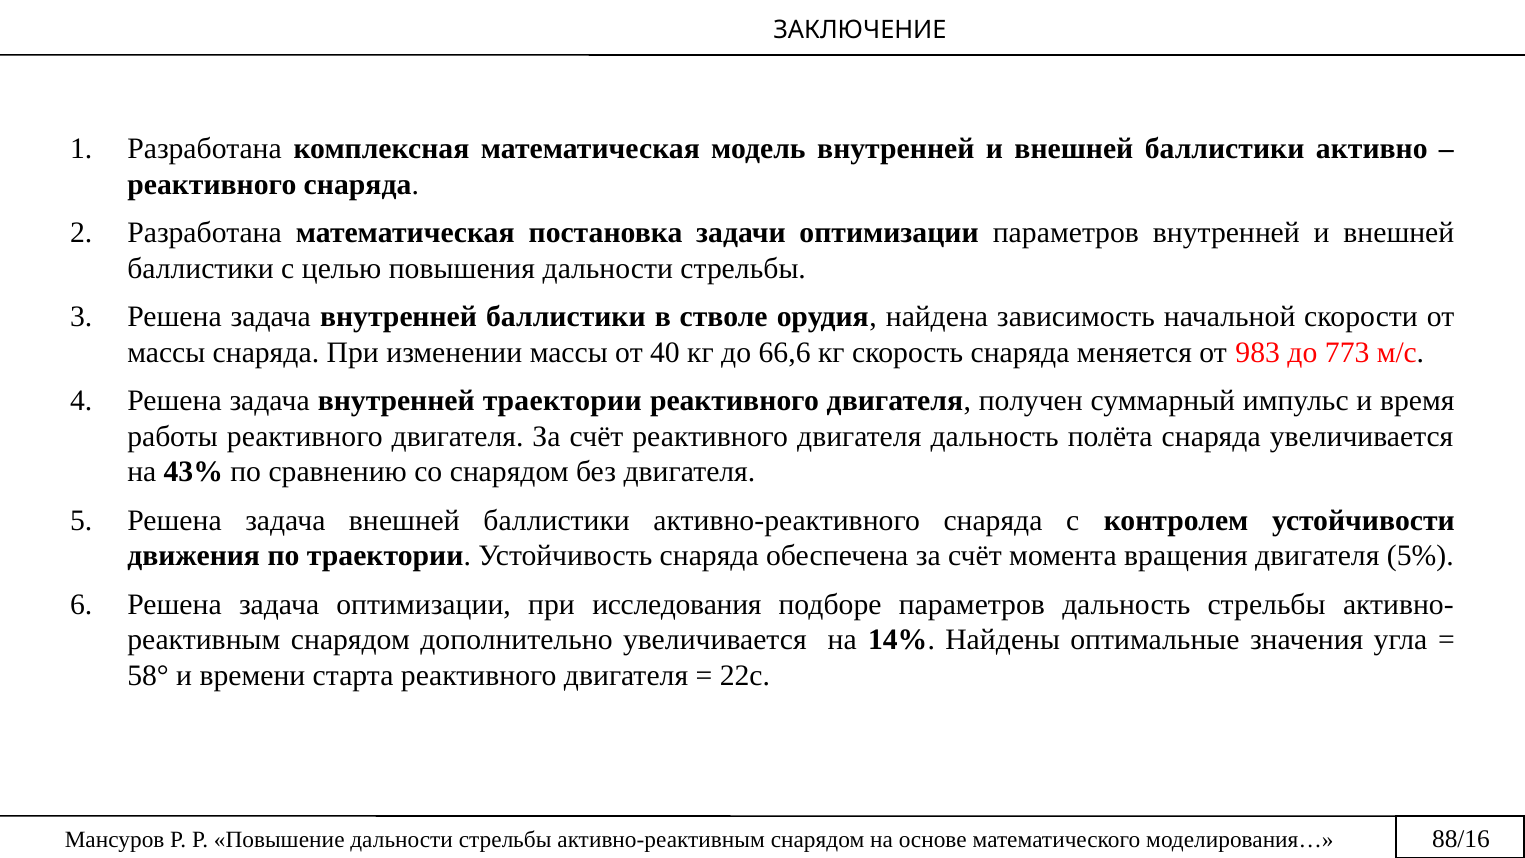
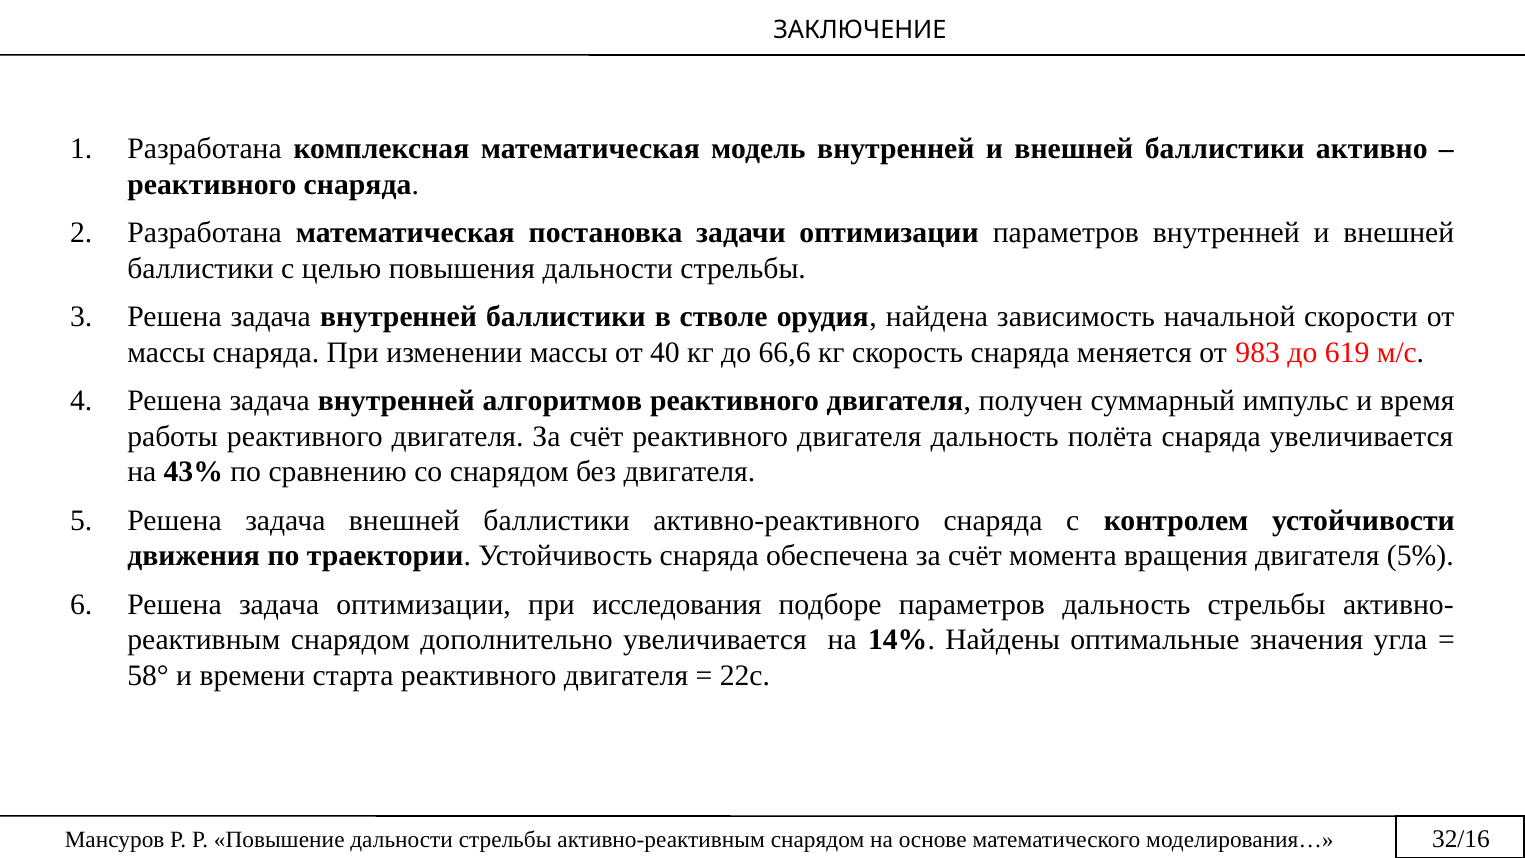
773: 773 -> 619 (1347, 352)
внутренней траектории: траектории -> алгоритмов (562, 401)
88/16: 88/16 -> 32/16 (1461, 839)
